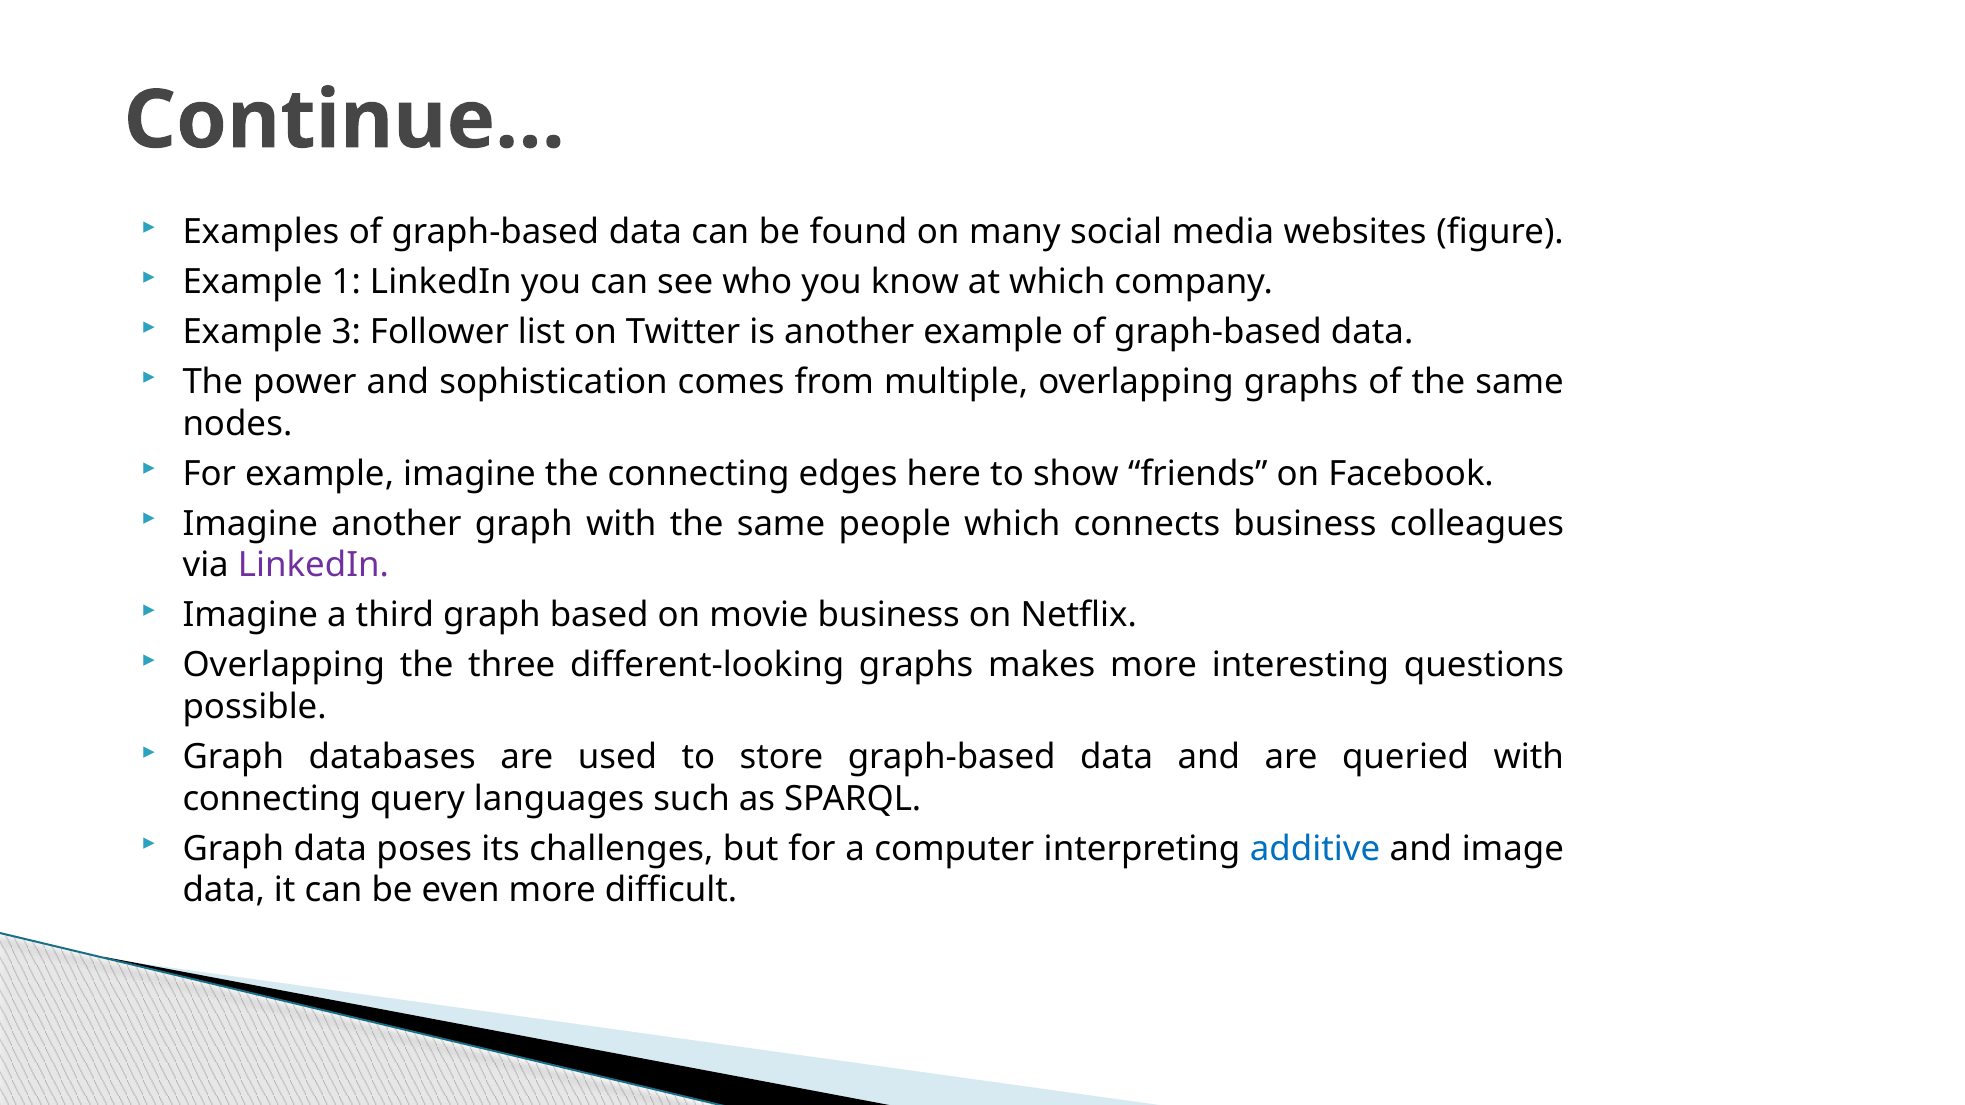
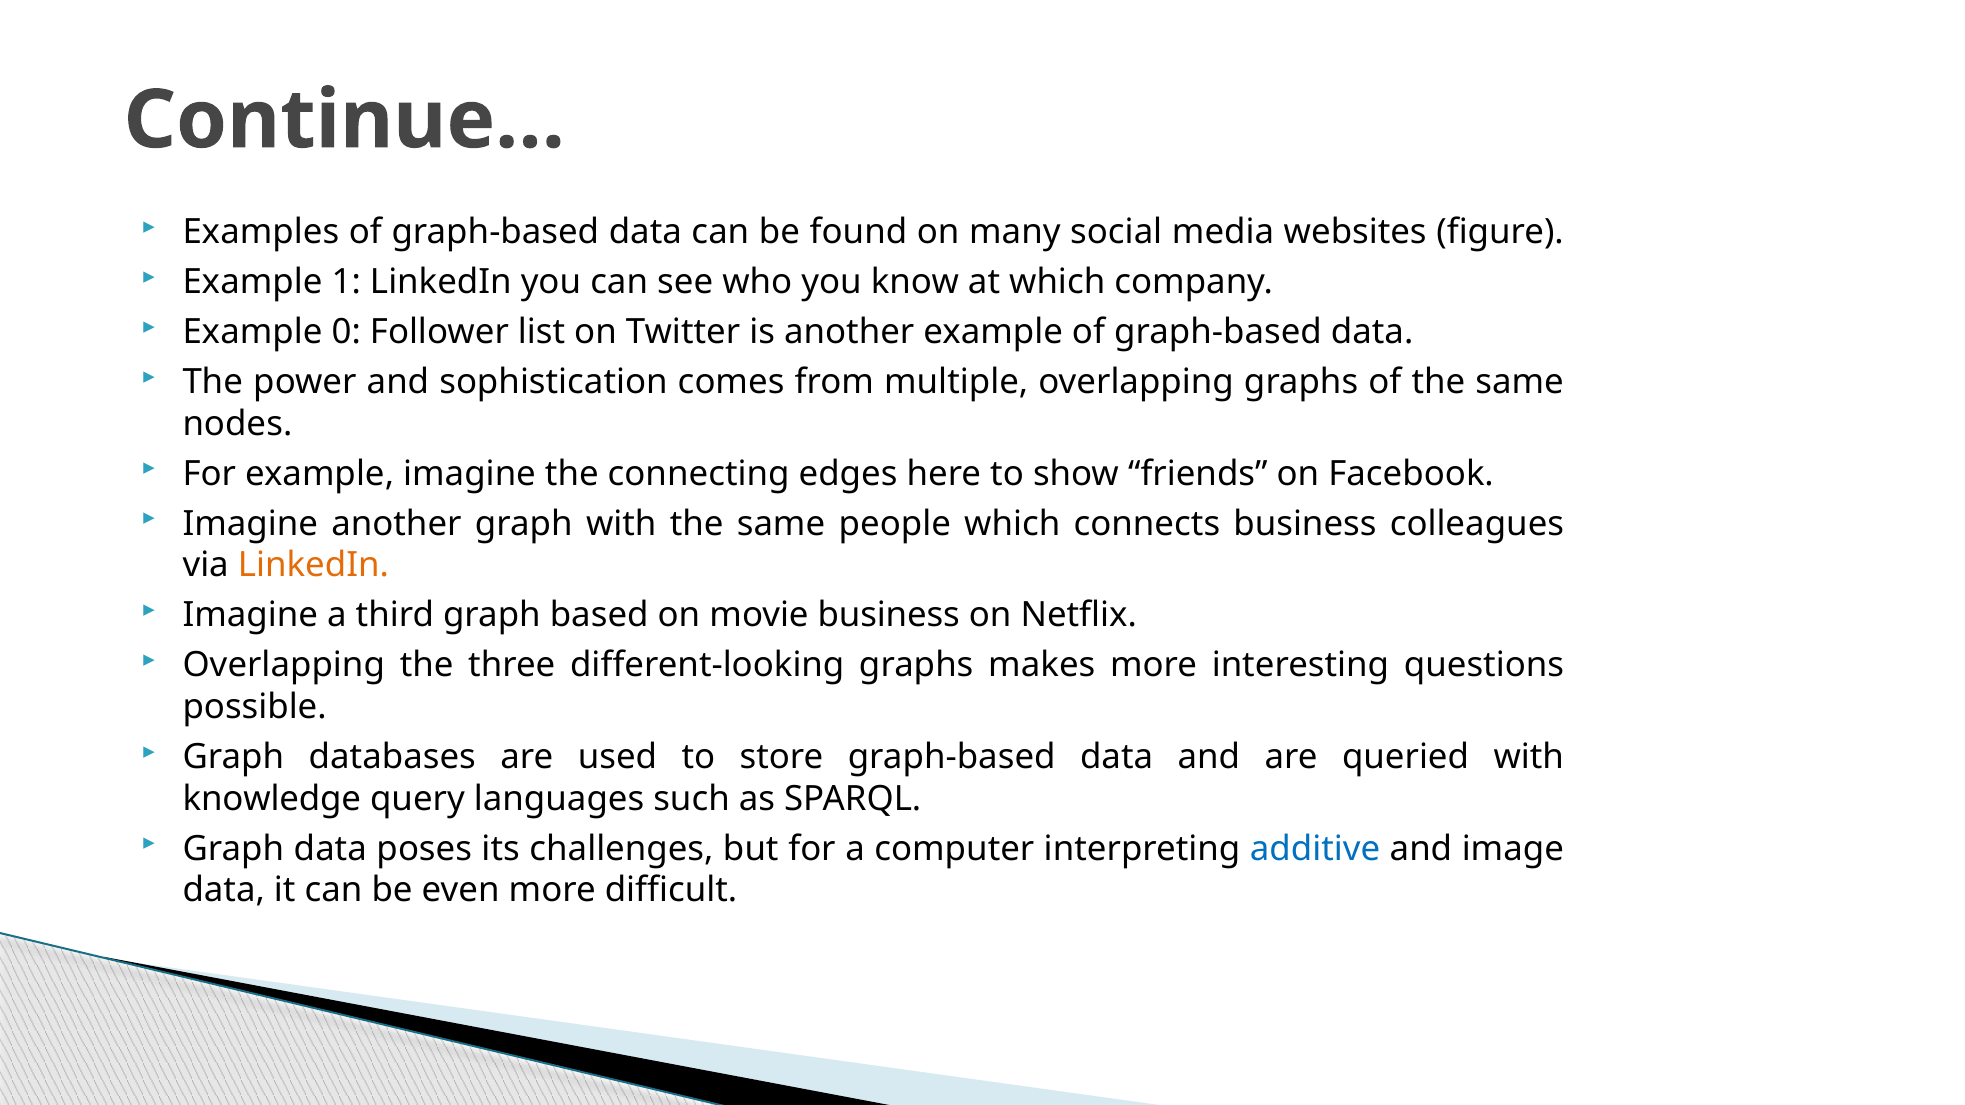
3: 3 -> 0 (346, 332)
LinkedIn colour: purple -> orange (313, 566)
connecting: connecting -> knowledge (272, 799)
